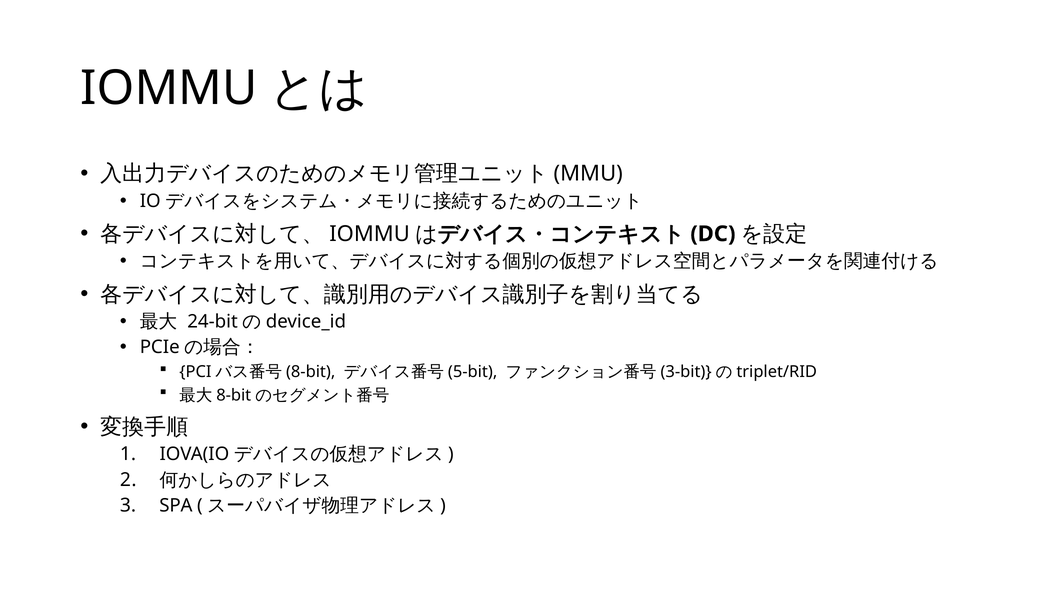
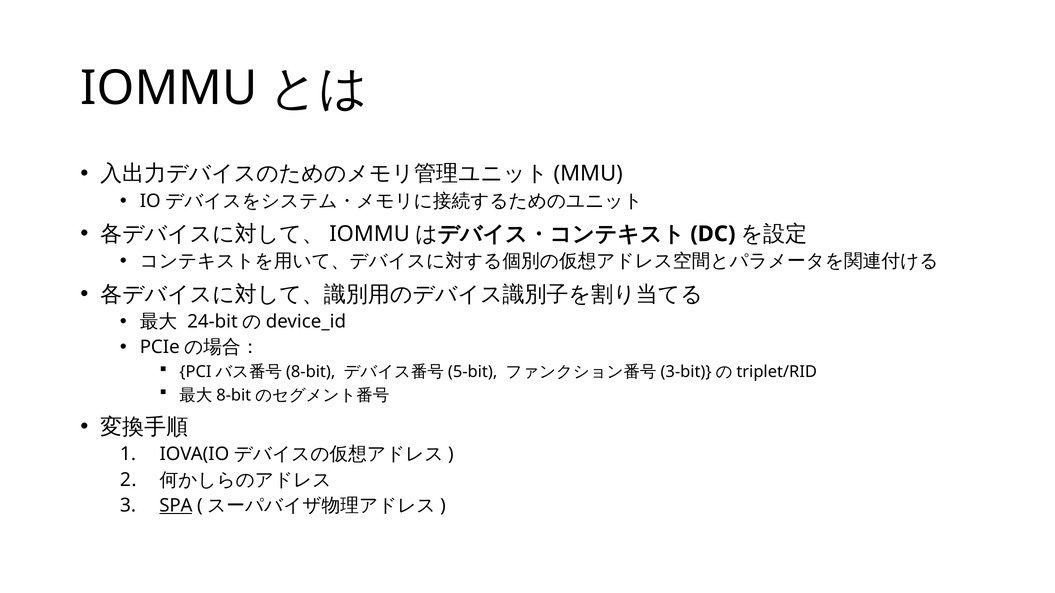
SPA underline: none -> present (176, 506)
